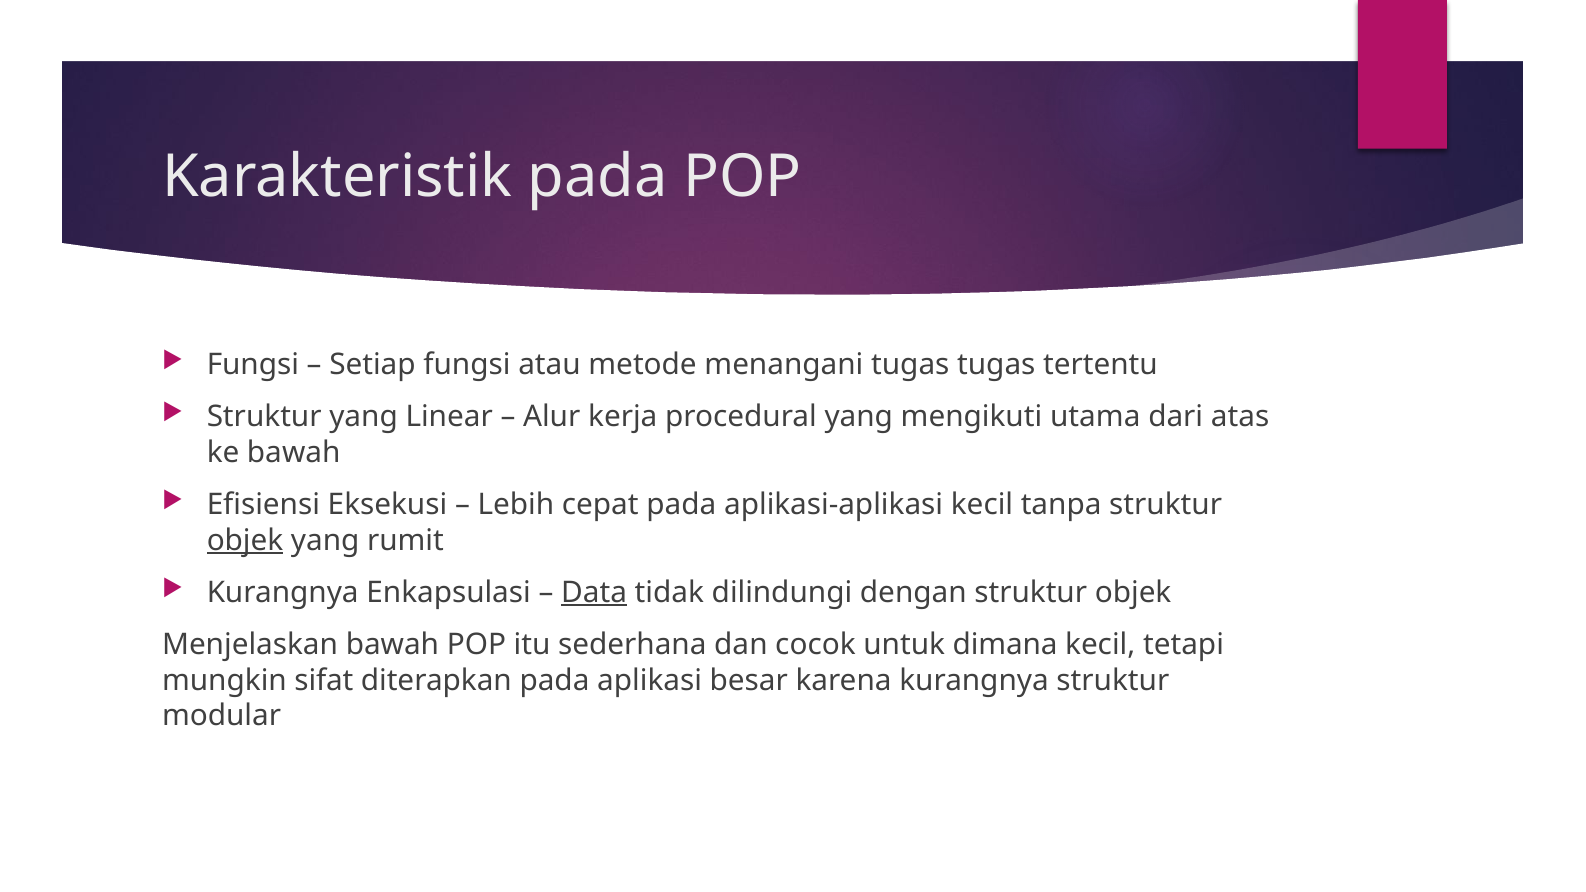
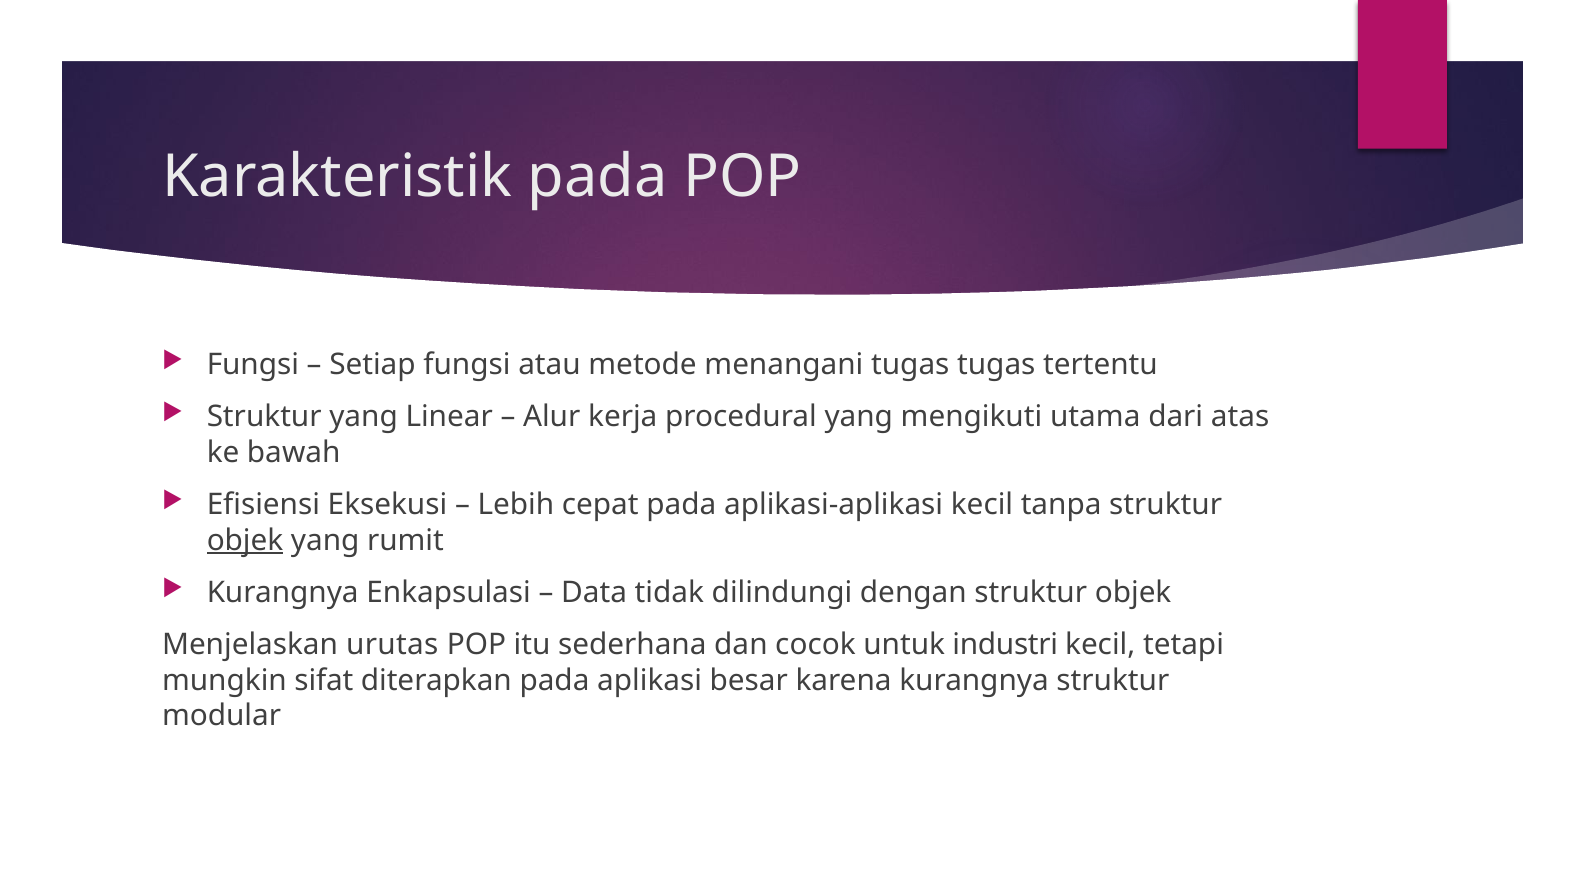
Data underline: present -> none (594, 593)
Menjelaskan bawah: bawah -> urutas (392, 645)
dimana: dimana -> industri (1005, 645)
